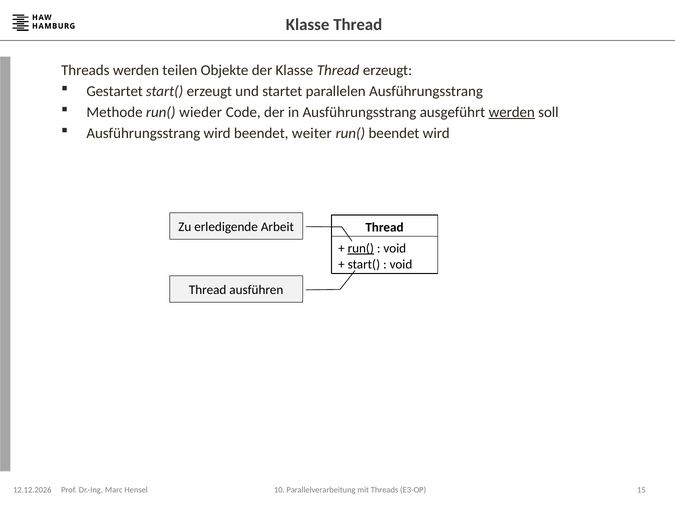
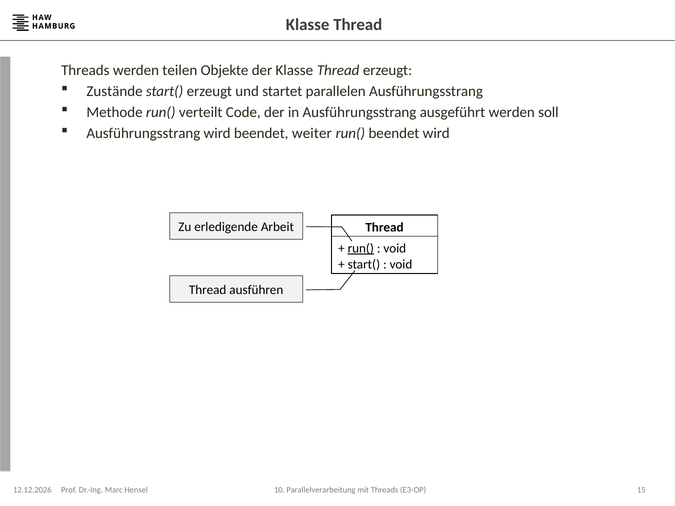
Gestartet: Gestartet -> Zustände (115, 91)
wieder: wieder -> verteilt (201, 112)
werden underline: present -> none (512, 112)
